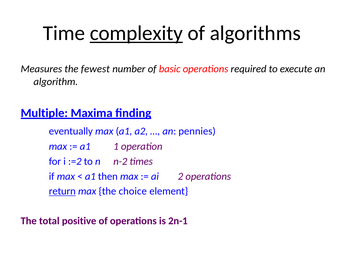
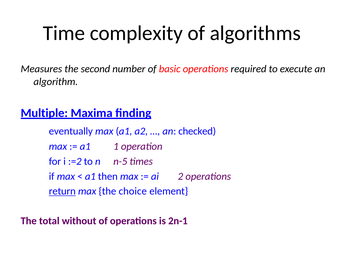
complexity underline: present -> none (136, 33)
fewest: fewest -> second (95, 69)
pennies: pennies -> checked (197, 131)
n-2: n-2 -> n-5 (120, 161)
positive: positive -> without (79, 221)
